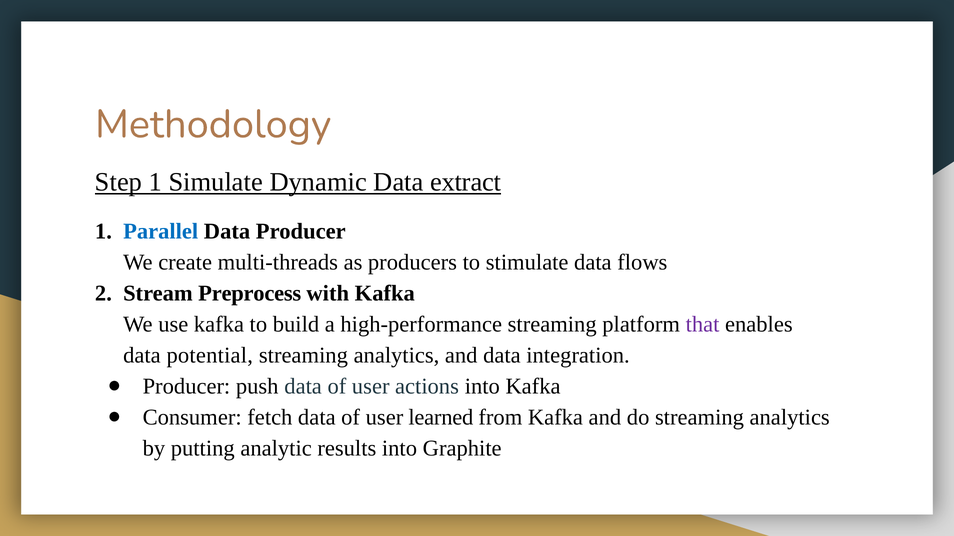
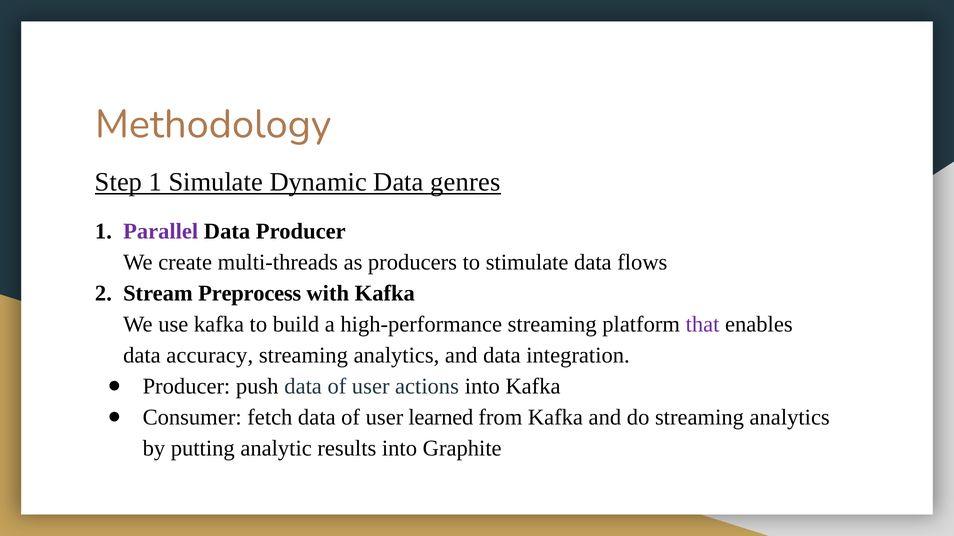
extract: extract -> genres (465, 182)
Parallel colour: blue -> purple (161, 231)
potential: potential -> accuracy (210, 356)
